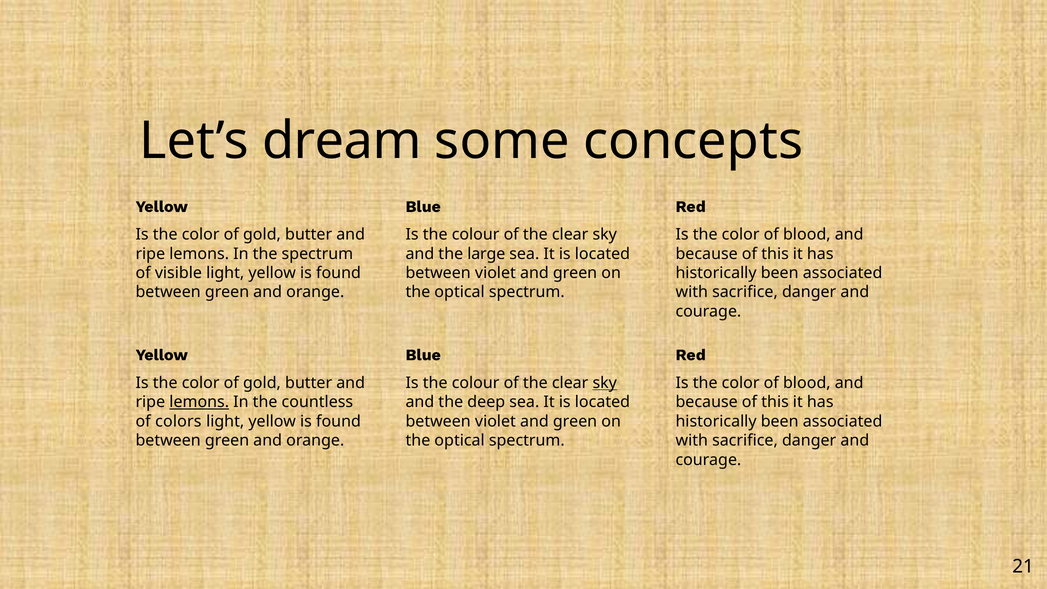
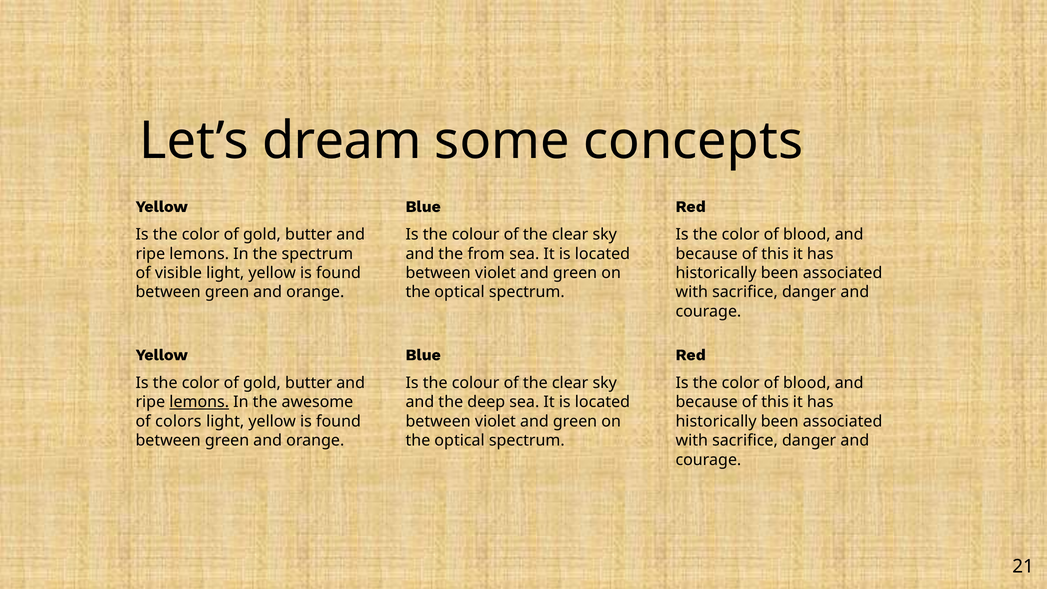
large: large -> from (486, 254)
sky underline: present -> none (605, 383)
countless: countless -> awesome (317, 402)
